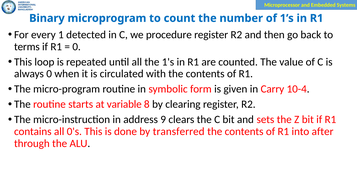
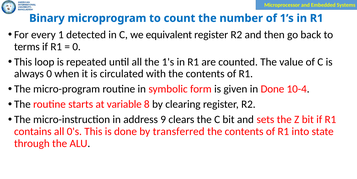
procedure: procedure -> equivalent (169, 35)
in Carry: Carry -> Done (272, 89)
after: after -> state (323, 131)
